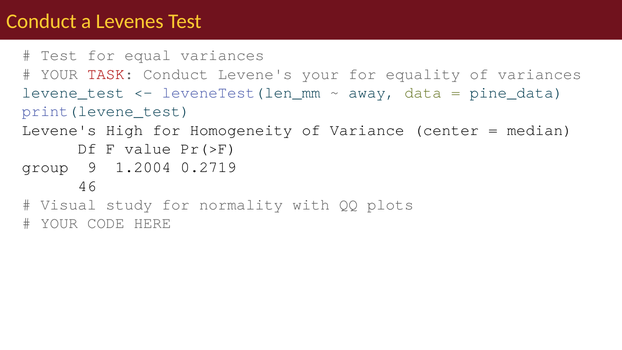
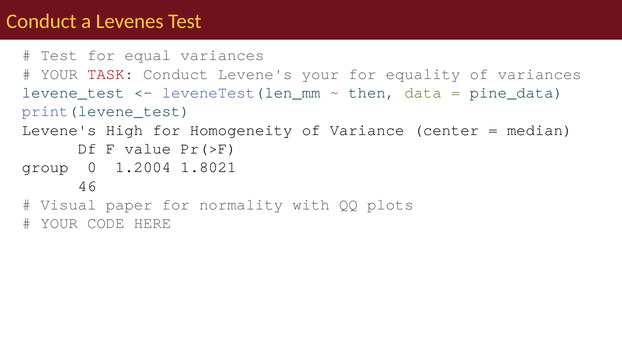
away: away -> then (372, 93)
9: 9 -> 0 (92, 167)
0.2719: 0.2719 -> 1.8021 (208, 167)
study: study -> paper (129, 205)
